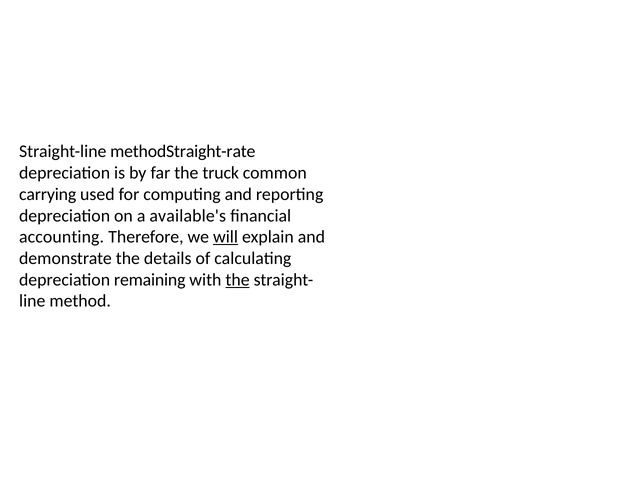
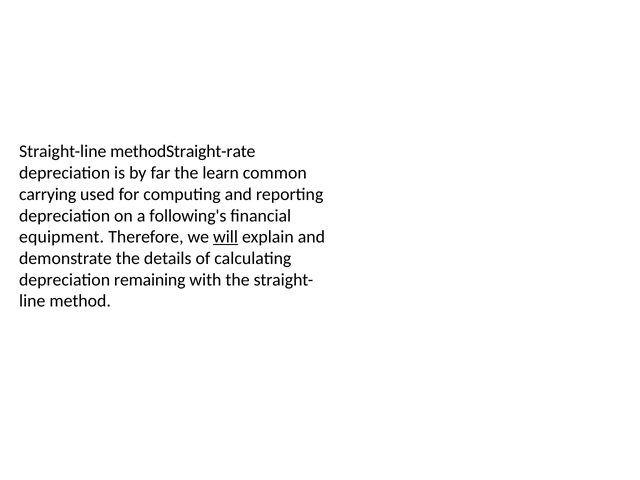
truck: truck -> learn (221, 173)
available's: available's -> following's (188, 216)
accounting: accounting -> equipment (62, 237)
the underline: present -> none (238, 280)
